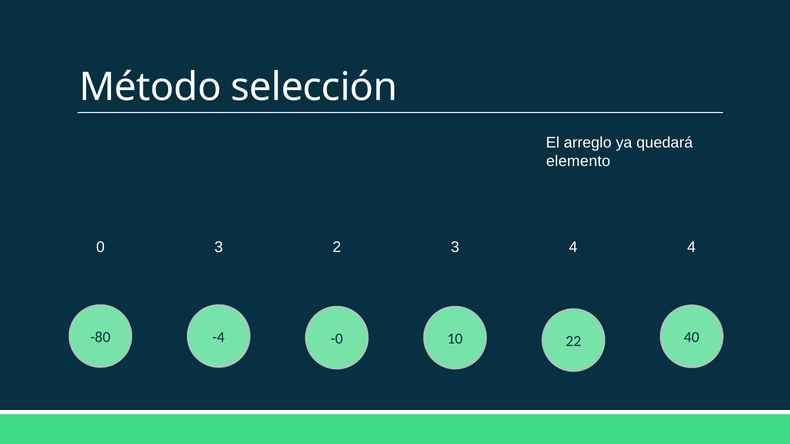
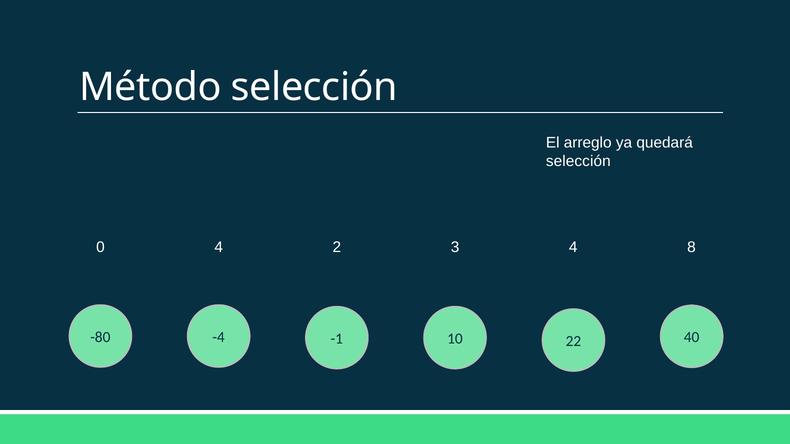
elemento: elemento -> selección (578, 161)
0 3: 3 -> 4 (219, 247)
4 4: 4 -> 8 (691, 247)
-0: -0 -> -1 (337, 339)
